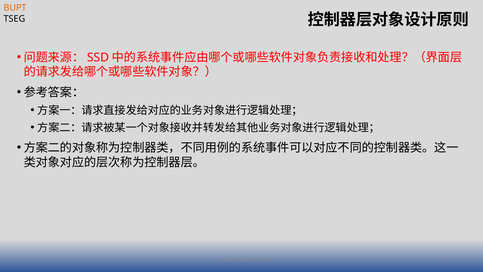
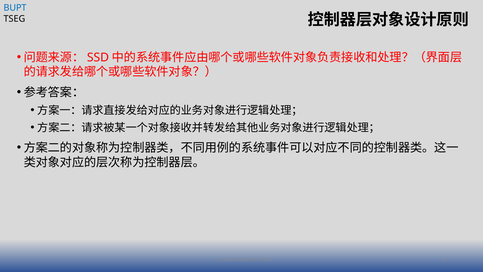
BUPT colour: orange -> blue (15, 8)
